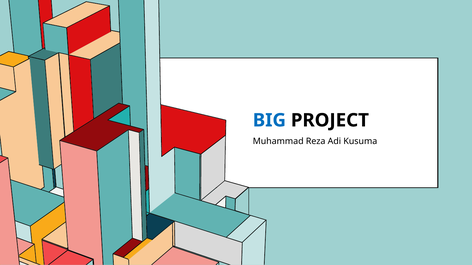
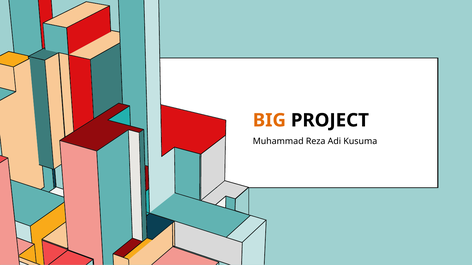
BIG colour: blue -> orange (269, 120)
